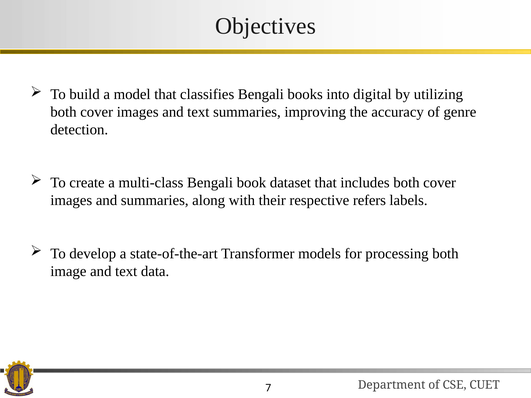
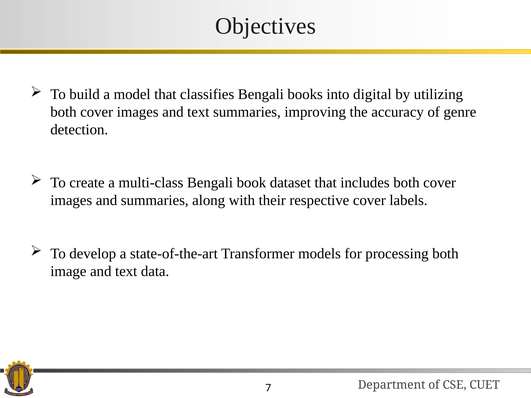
respective refers: refers -> cover (369, 201)
